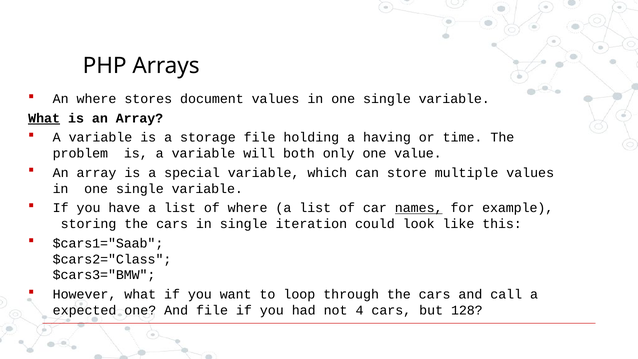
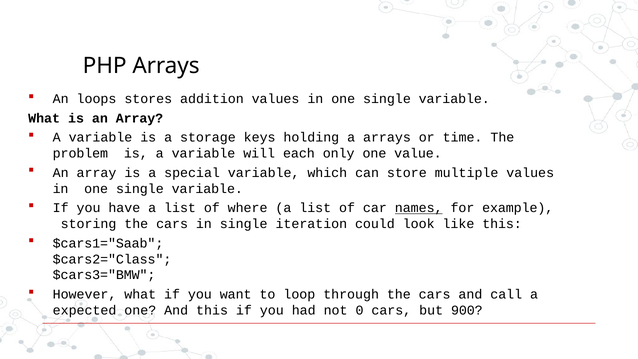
An where: where -> loops (97, 99)
document: document -> addition (212, 99)
What underline: present -> none (44, 118)
storage file: file -> keys (260, 137)
a having: having -> arrays (387, 137)
both: both -> each (299, 153)
And file: file -> this (212, 310)
4: 4 -> 0 (360, 310)
128: 128 -> 900 (467, 310)
